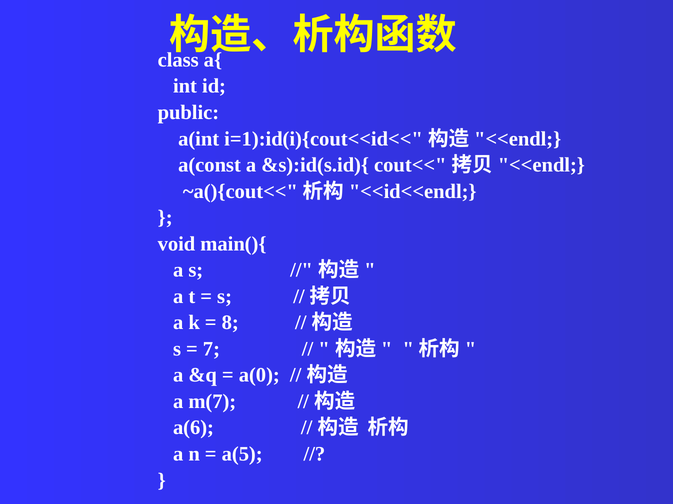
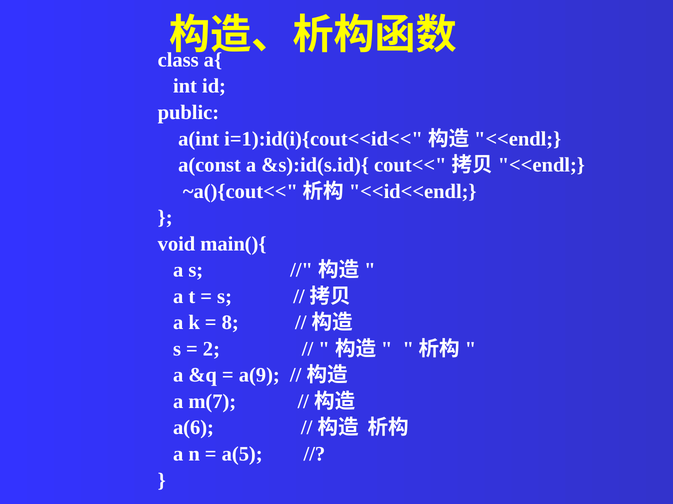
7: 7 -> 2 (211, 349)
a(0: a(0 -> a(9 (259, 376)
